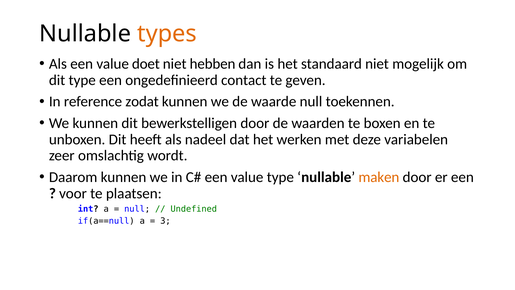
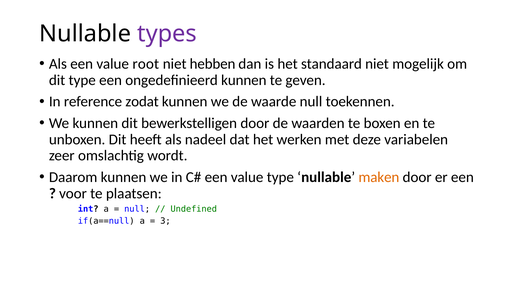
types colour: orange -> purple (167, 34)
doet: doet -> root (146, 64)
ongedefinieerd contact: contact -> kunnen (244, 80)
